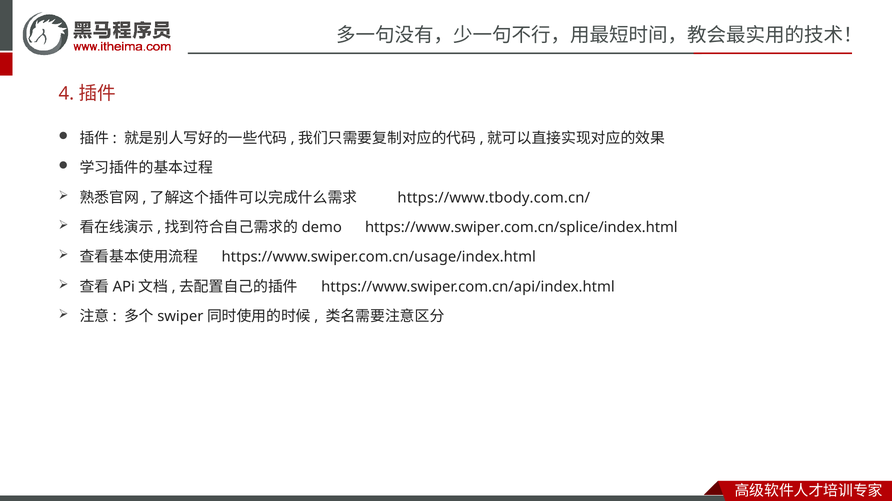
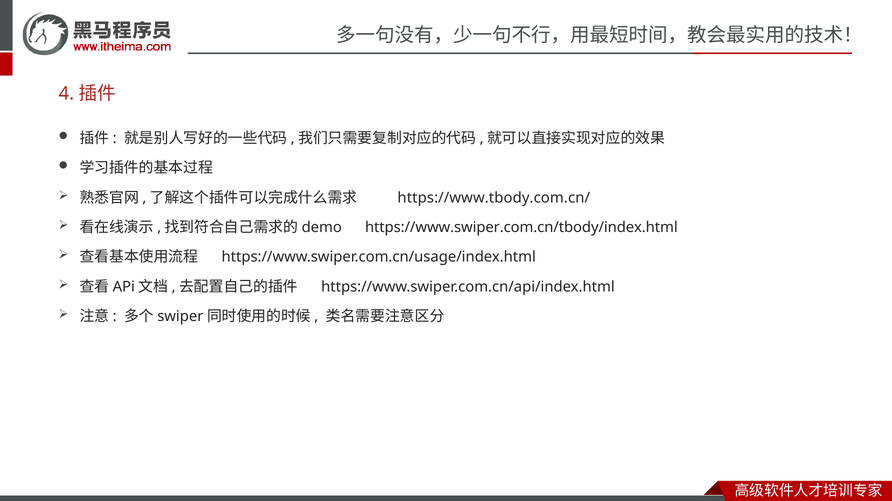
https://www.swiper.com.cn/splice/index.html: https://www.swiper.com.cn/splice/index.html -> https://www.swiper.com.cn/tbody/index.html (521, 228)
